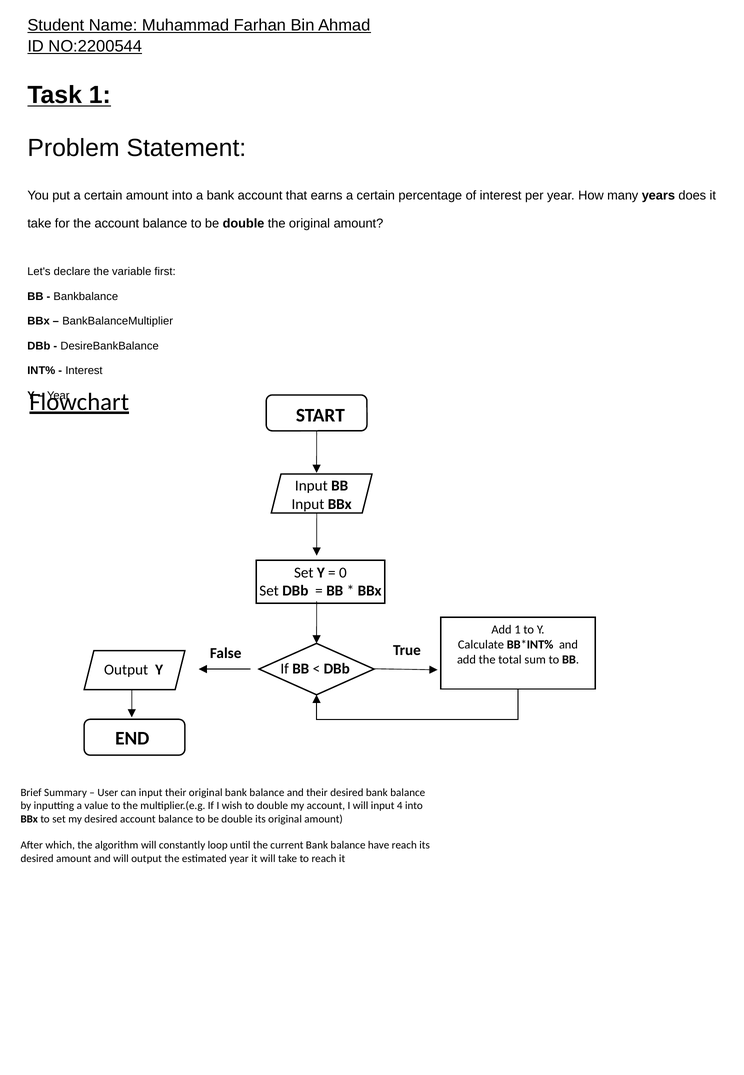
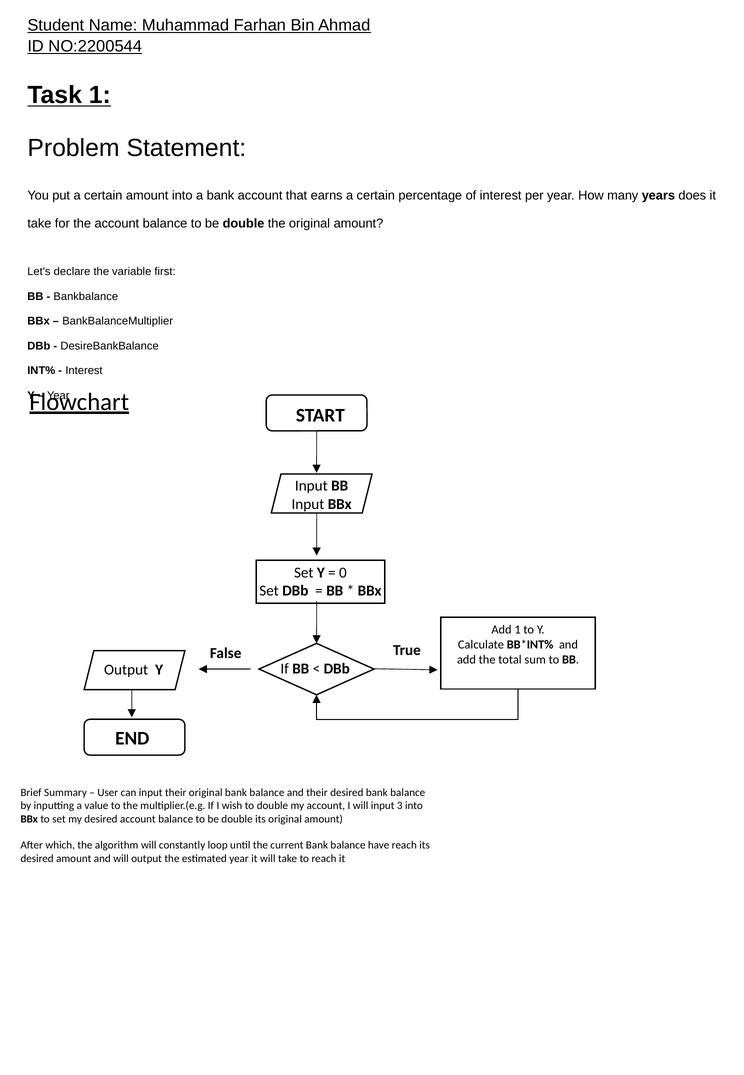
4: 4 -> 3 (400, 805)
